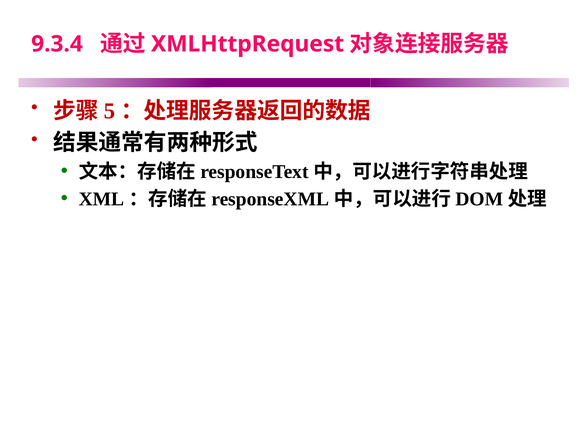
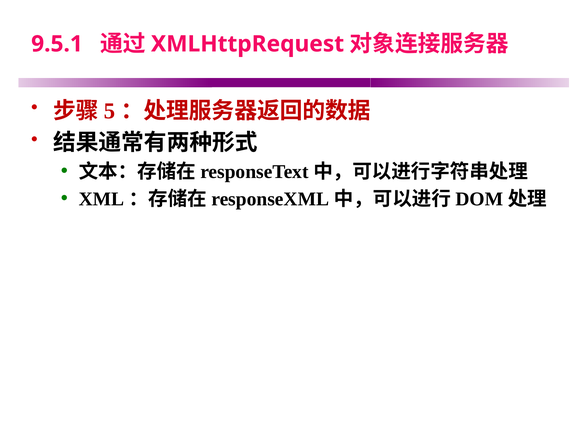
9.3.4: 9.3.4 -> 9.5.1 (57, 44)
